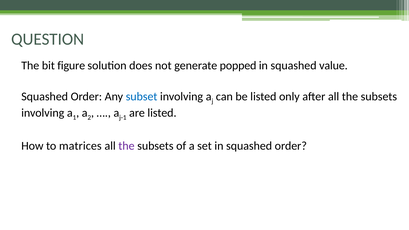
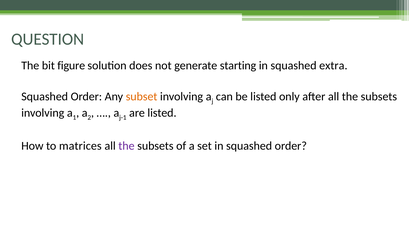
popped: popped -> starting (238, 66)
value: value -> extra (333, 66)
subset colour: blue -> orange (142, 97)
